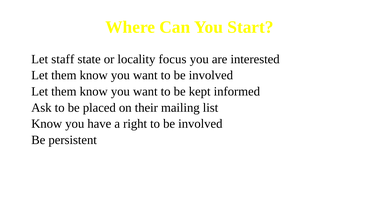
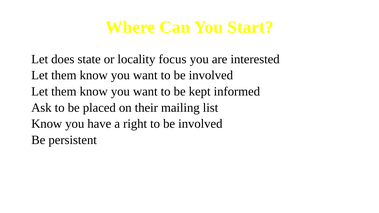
staff: staff -> does (63, 59)
